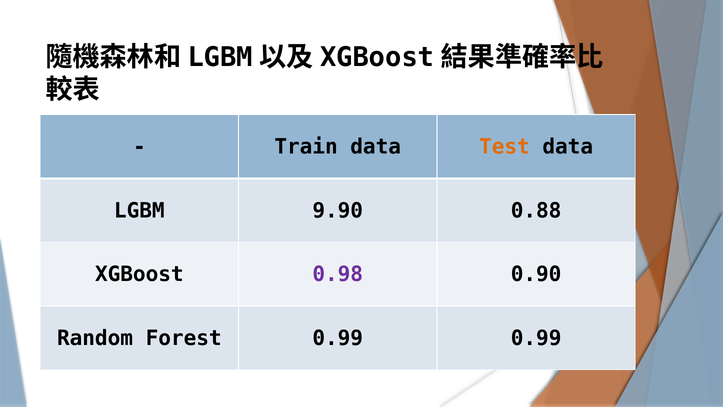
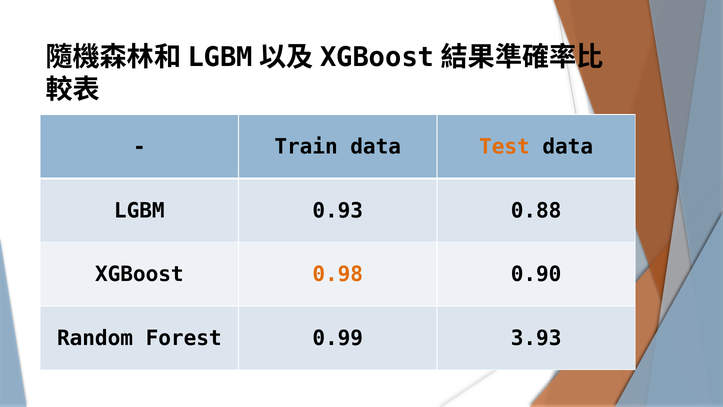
9.90: 9.90 -> 0.93 (338, 210)
0.98 colour: purple -> orange (338, 274)
0.99 0.99: 0.99 -> 3.93 (536, 338)
